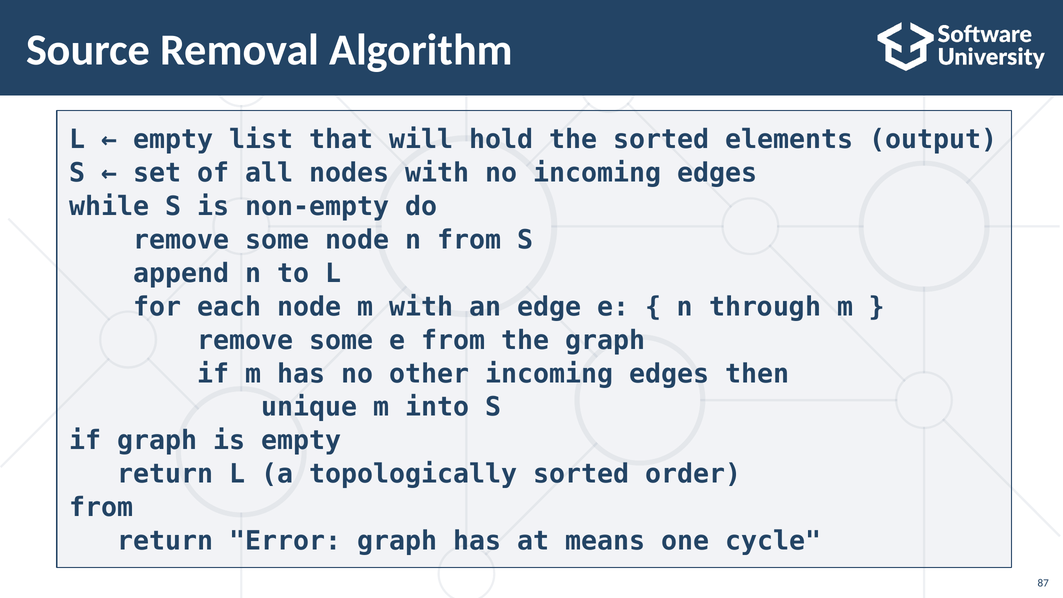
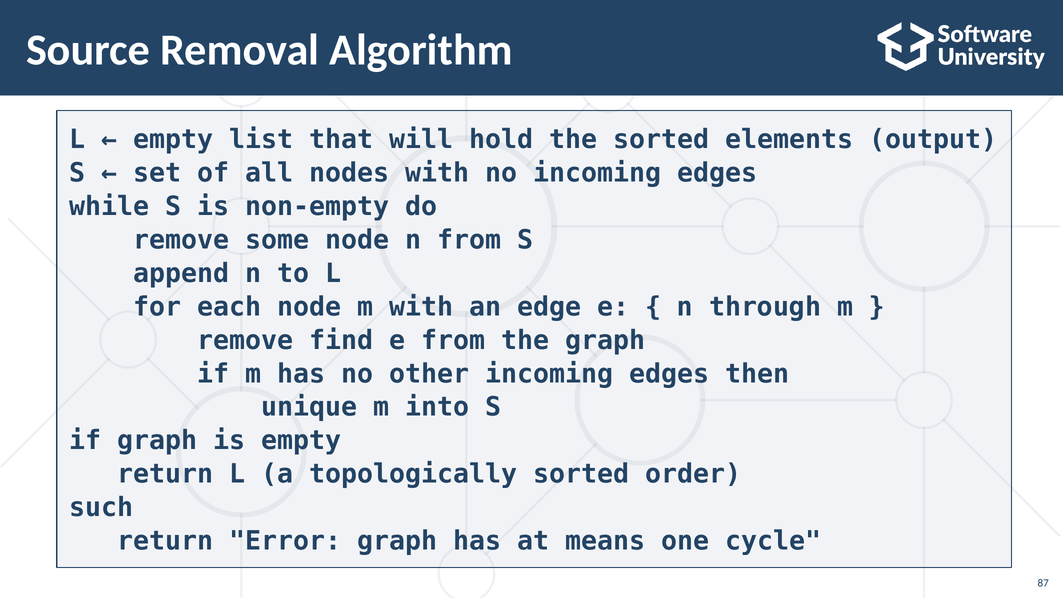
some: some -> find (341, 340)
from: from -> such (101, 508)
